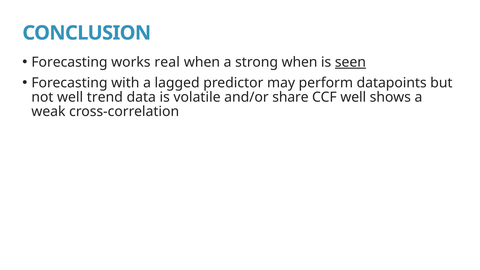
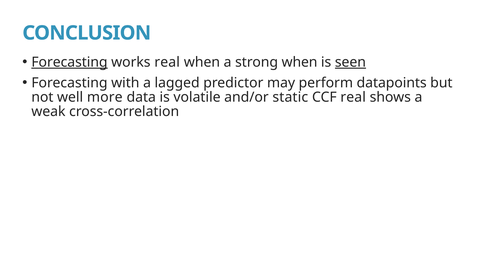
Forecasting underline: none -> present (69, 62)
trend: trend -> more (105, 97)
share: share -> static (290, 97)
CCF well: well -> real (353, 97)
